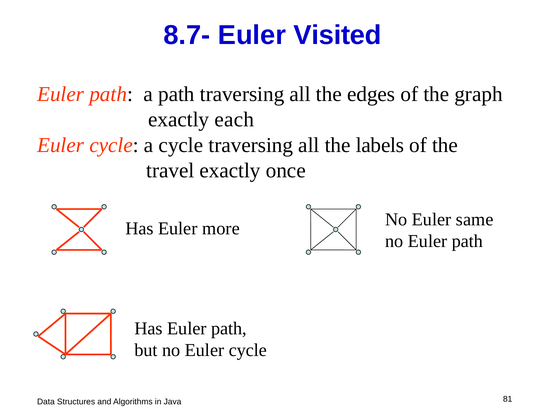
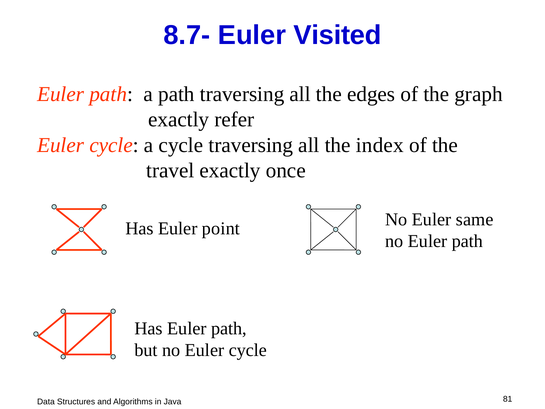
each: each -> refer (234, 120)
labels: labels -> index (380, 145)
more: more -> point (221, 228)
